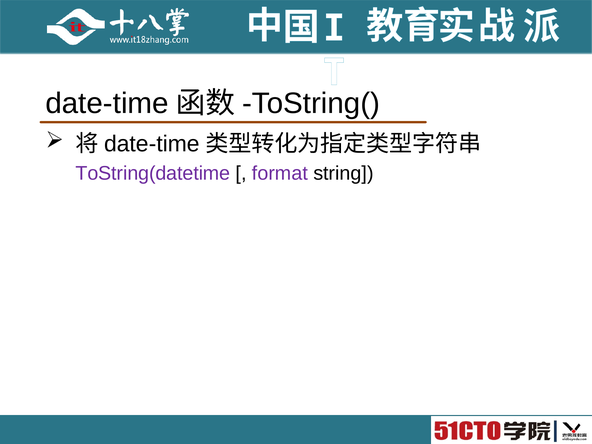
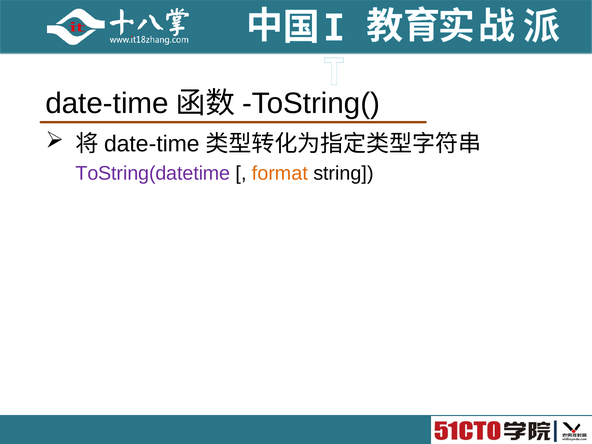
format colour: purple -> orange (280, 173)
